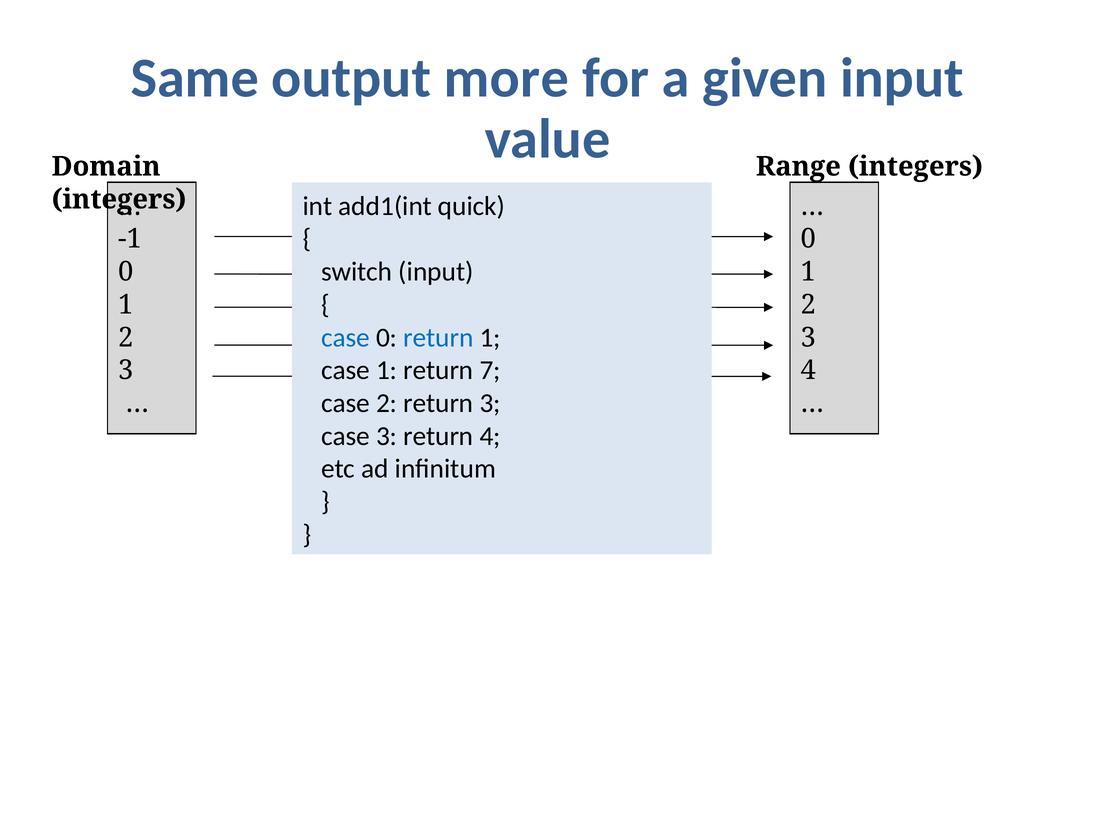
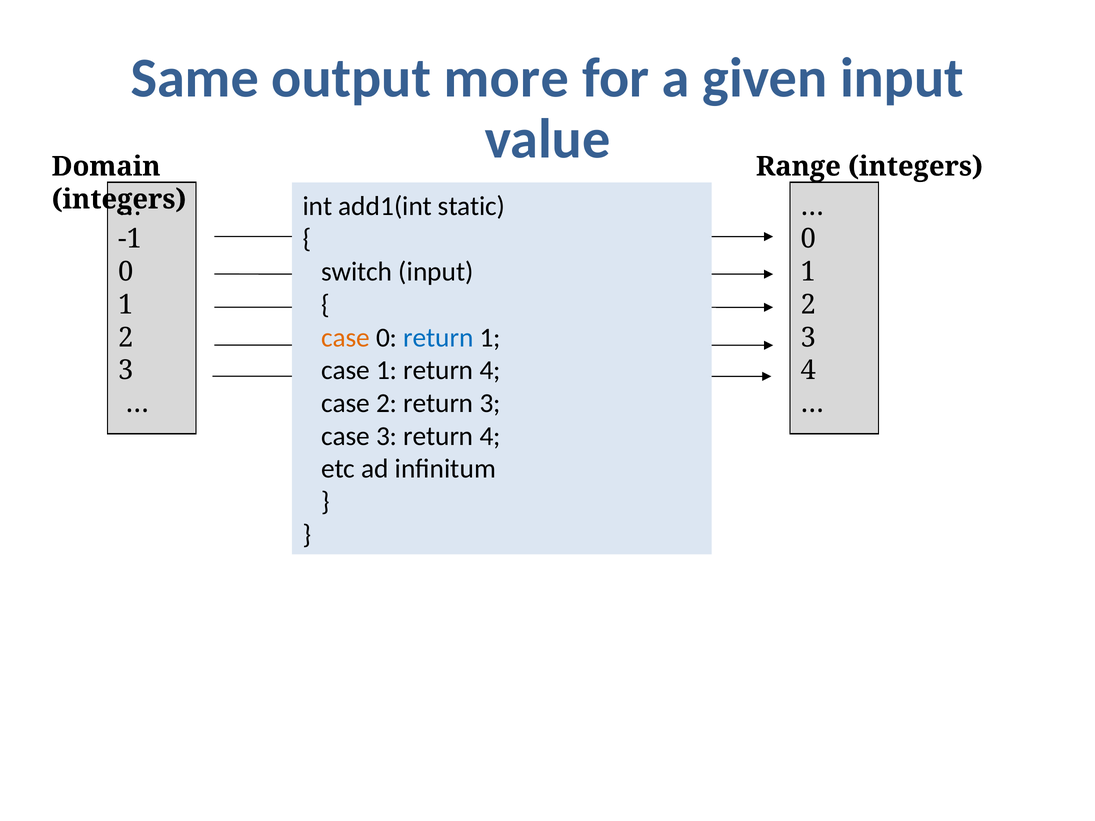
quick: quick -> static (472, 206)
case colour: blue -> orange (346, 338)
1 return 7: 7 -> 4 (490, 370)
